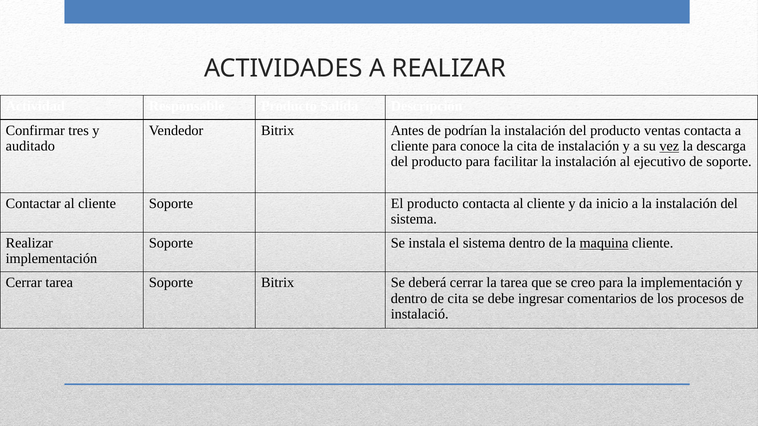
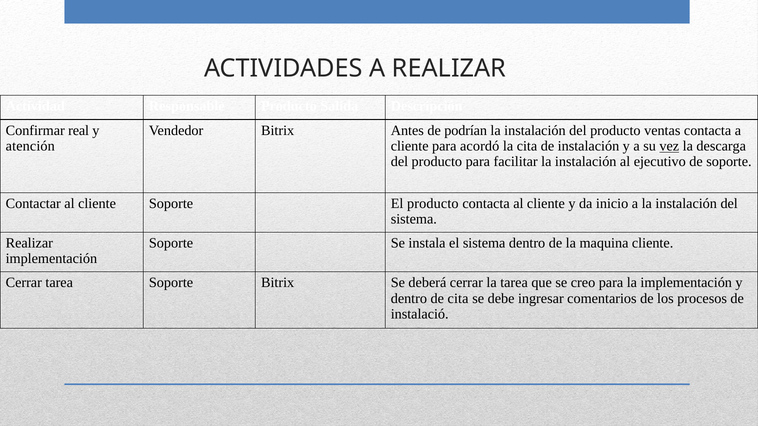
tres: tres -> real (79, 130)
auditado: auditado -> atención (30, 146)
conoce: conoce -> acordó (480, 146)
maquina underline: present -> none (604, 243)
